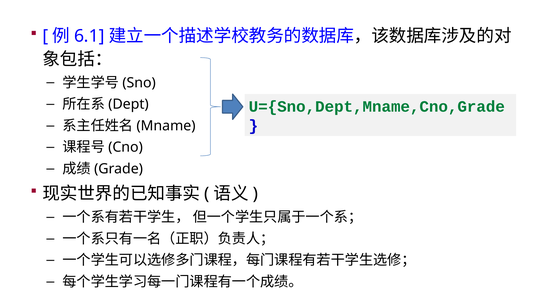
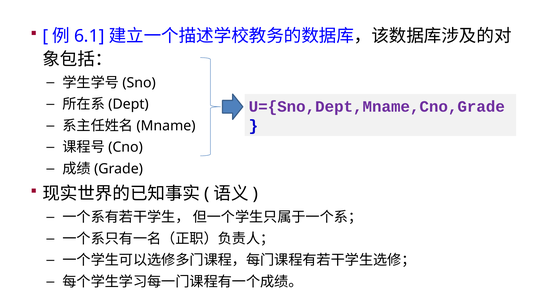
U={Sno,Dept,Mname,Cno,Grade colour: green -> purple (377, 107)
